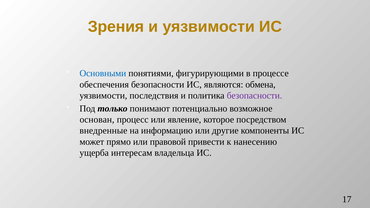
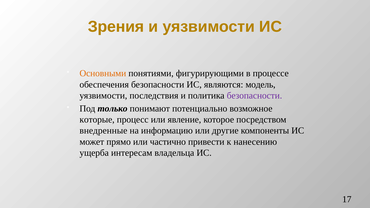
Основными colour: blue -> orange (103, 73)
обмена: обмена -> модель (260, 85)
основан: основан -> которые (97, 120)
правовой: правовой -> частично (168, 142)
